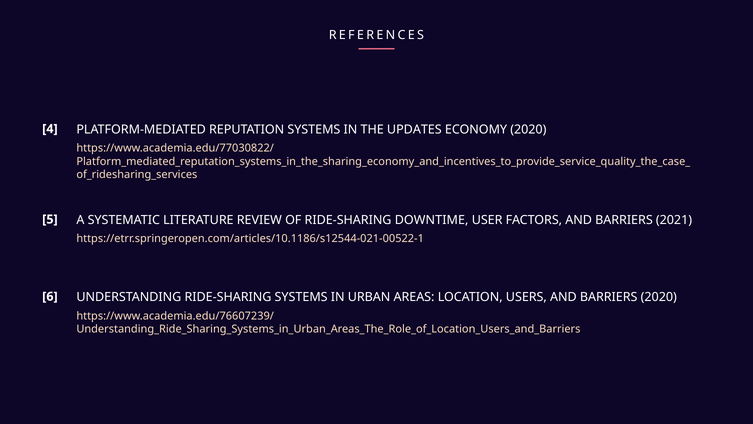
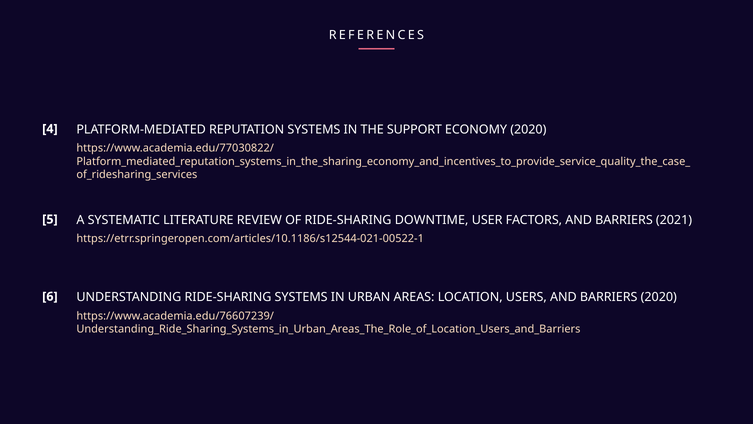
UPDATES: UPDATES -> SUPPORT (414, 129)
